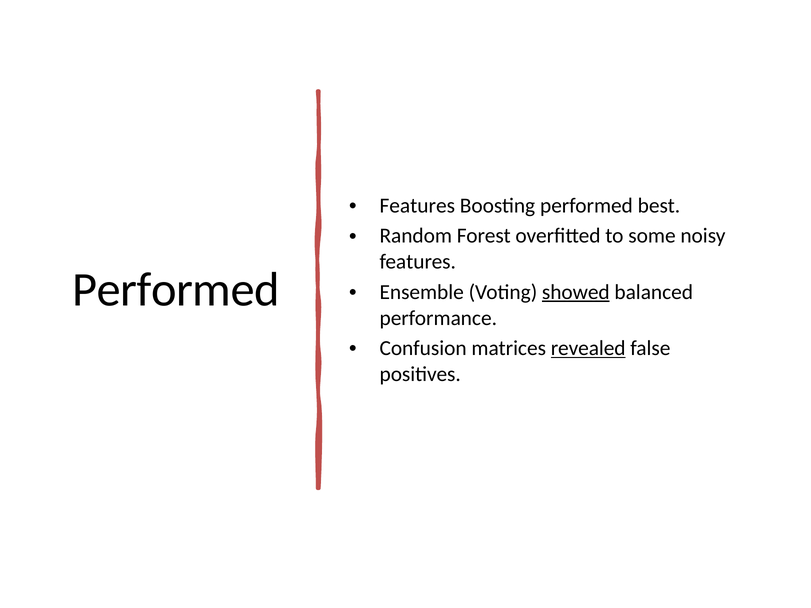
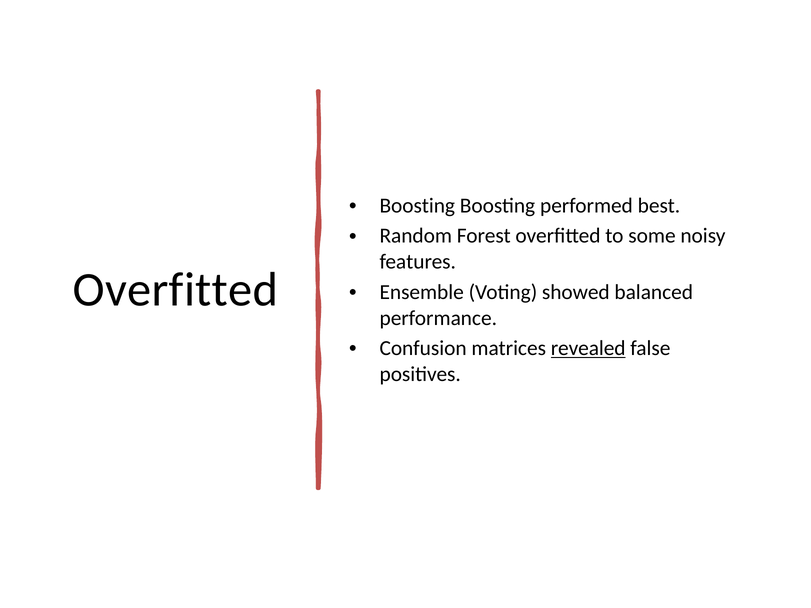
Features: Features -> Boosting (417, 206)
Performed: Performed -> Overfitted (176, 290)
showed underline: present -> none (576, 292)
